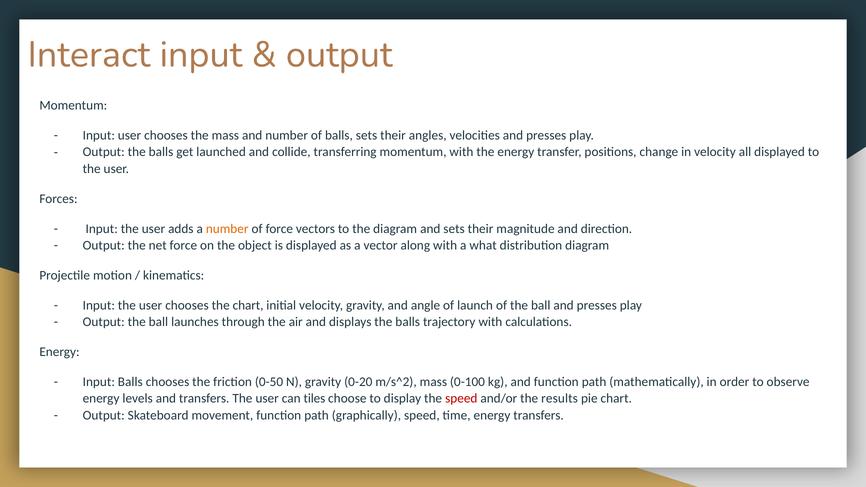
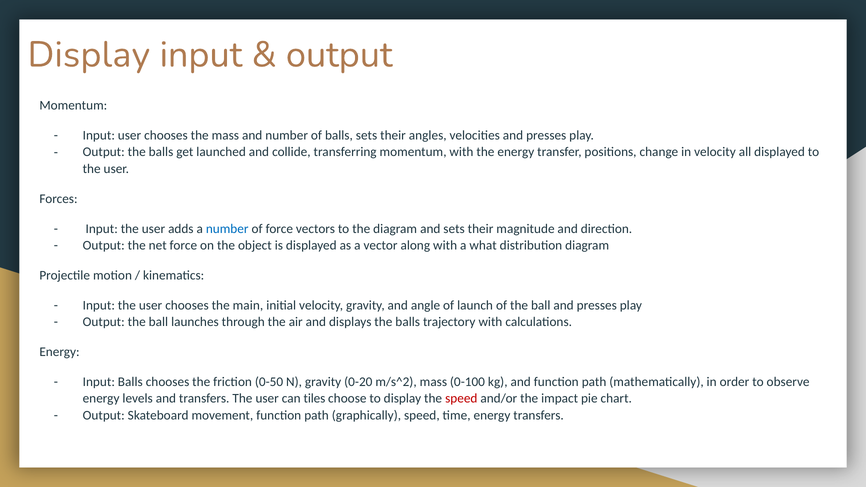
Interact: Interact -> Display (89, 55)
number colour: orange -> blue (227, 229)
the chart: chart -> main (248, 305)
results: results -> impact (560, 399)
